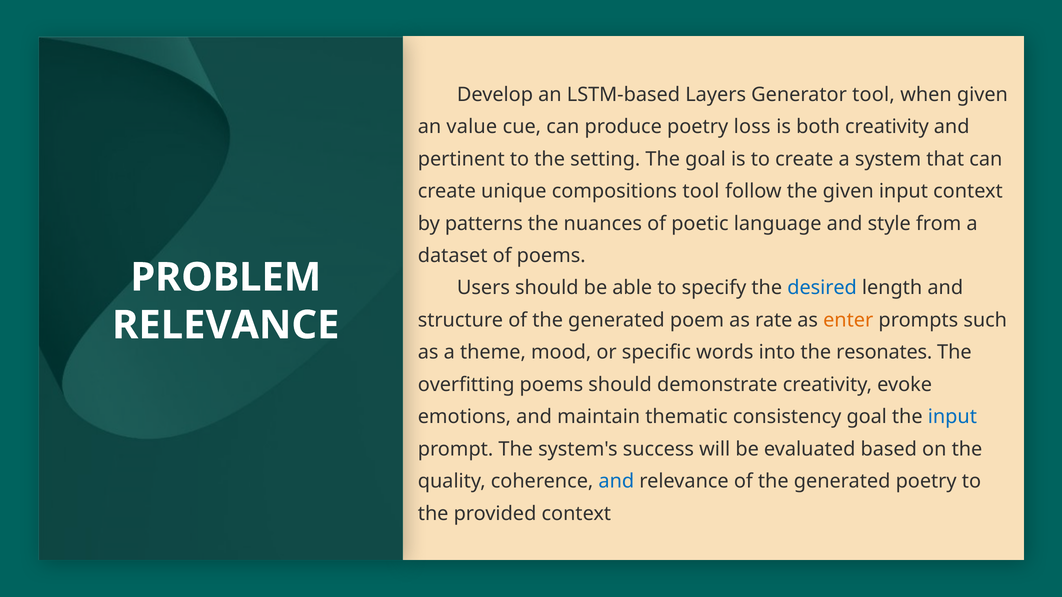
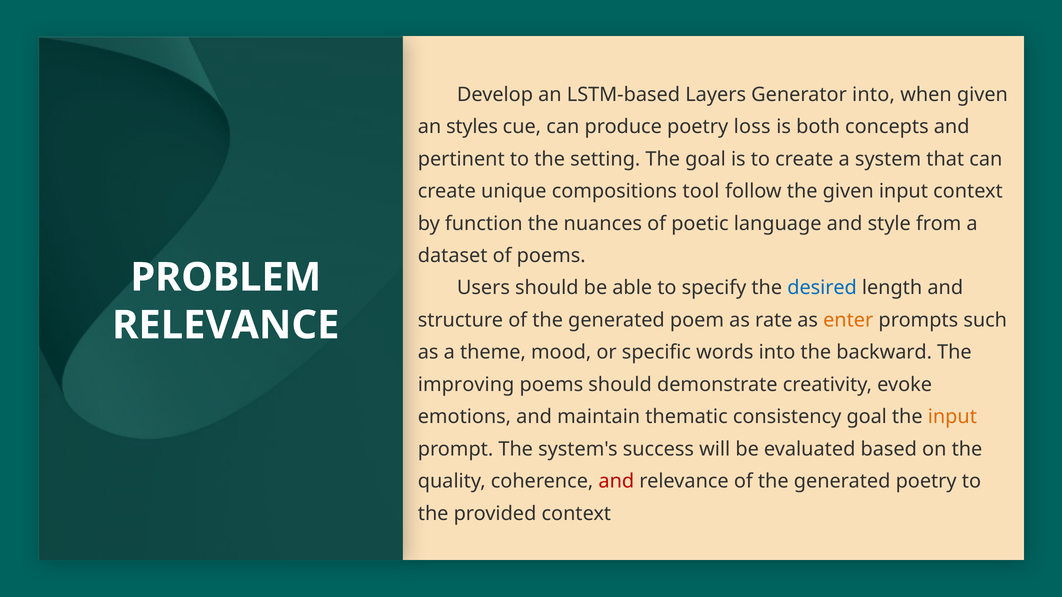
Generator tool: tool -> into (873, 95)
value: value -> styles (472, 127)
both creativity: creativity -> concepts (887, 127)
patterns: patterns -> function (484, 224)
resonates: resonates -> backward (884, 353)
overfitting: overfitting -> improving (466, 385)
input colour: blue -> orange (952, 417)
and colour: blue -> red (616, 482)
